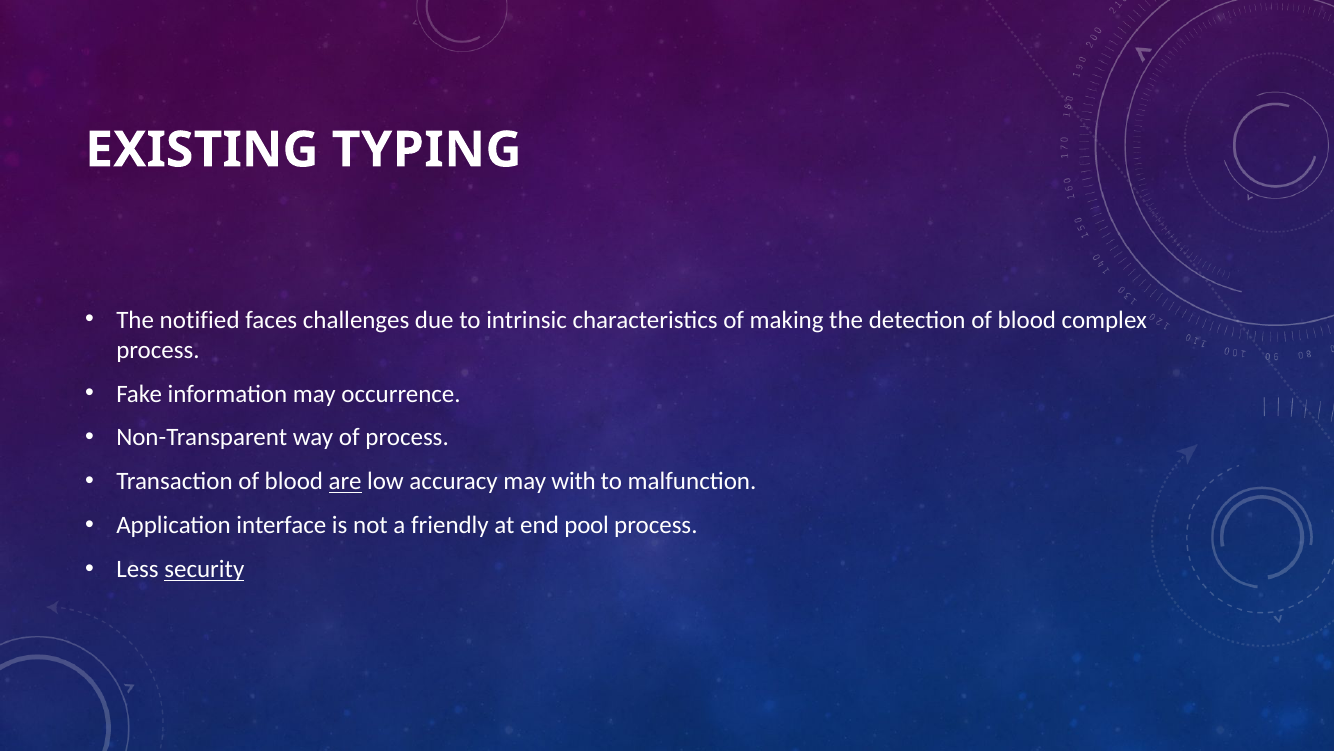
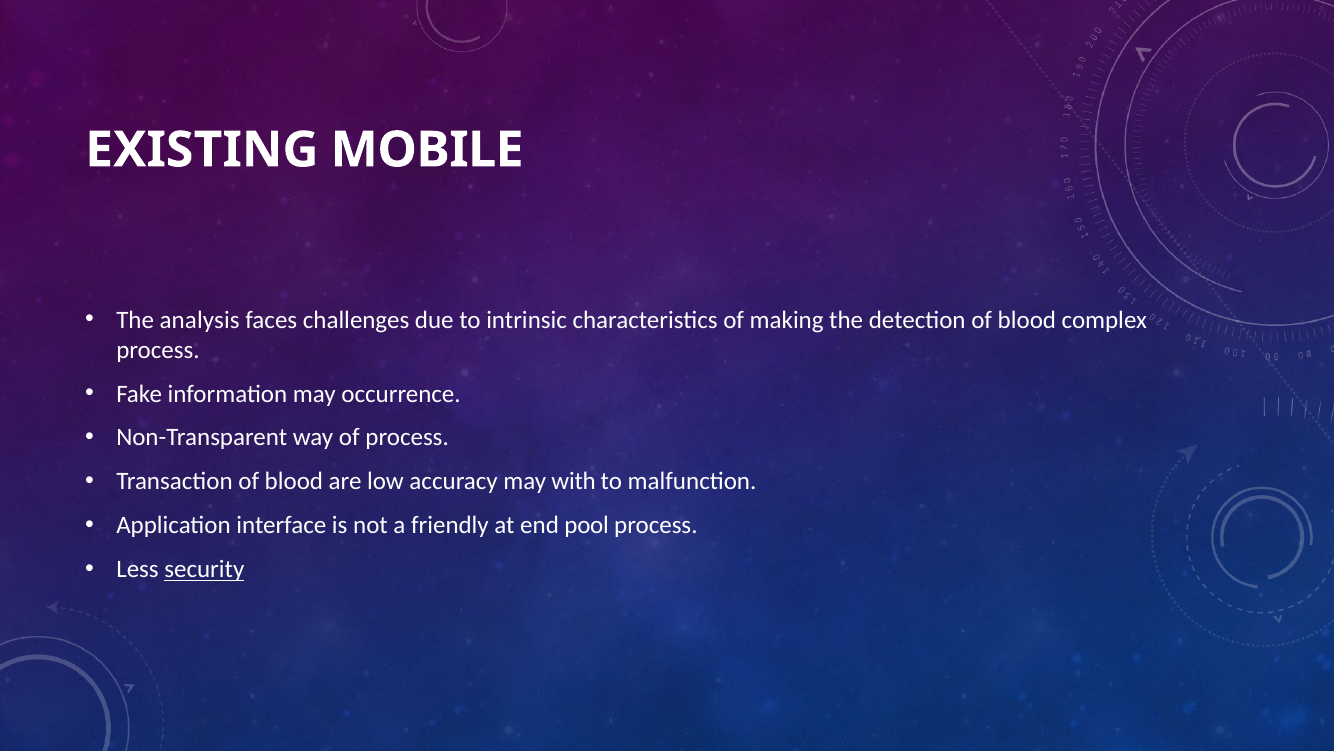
TYPING: TYPING -> MOBILE (427, 150)
notified: notified -> analysis (200, 320)
are underline: present -> none (345, 481)
